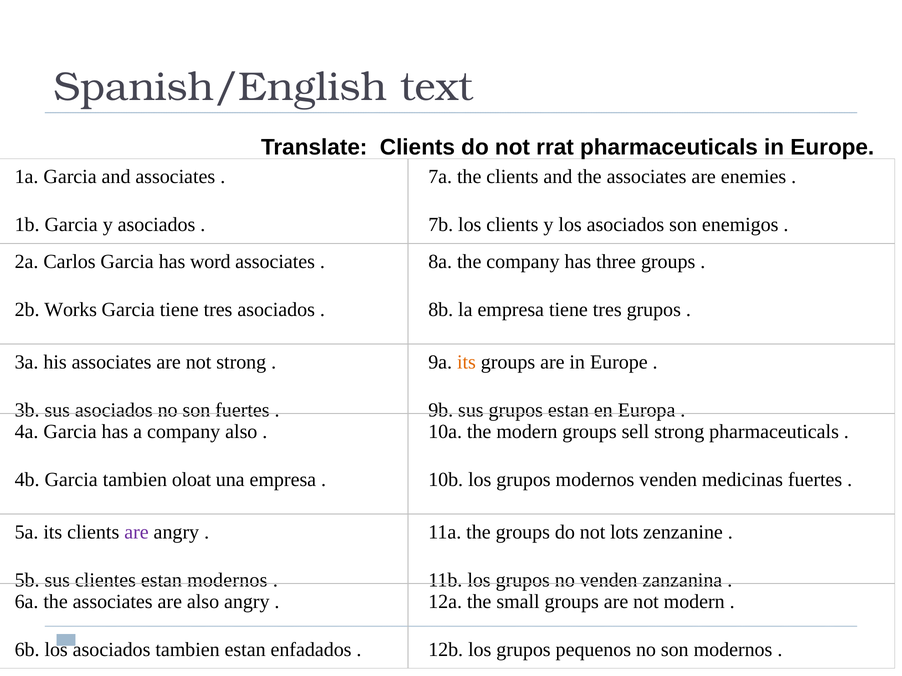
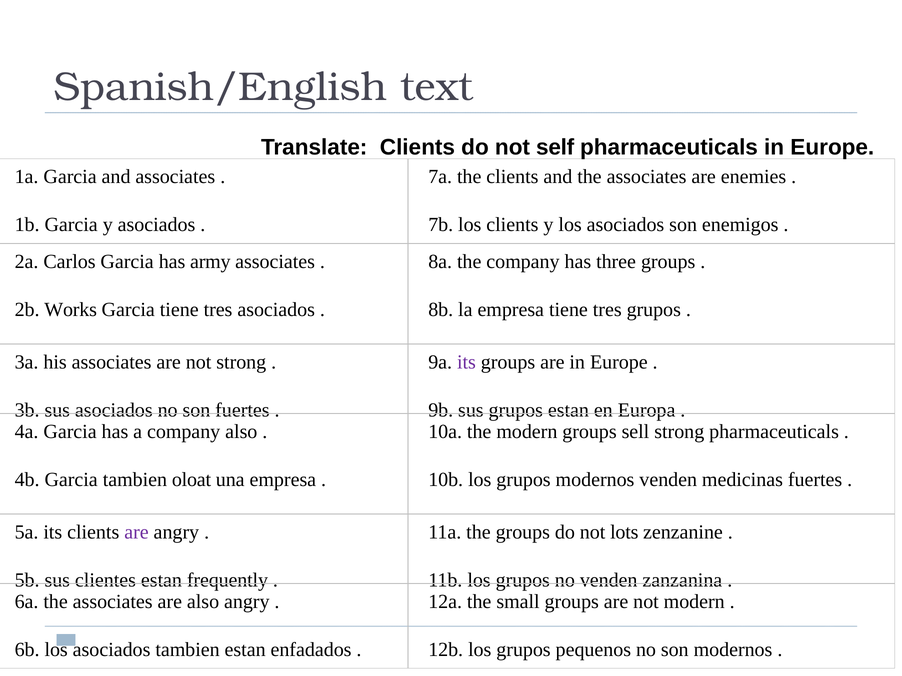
rrat: rrat -> self (555, 147)
word: word -> army (210, 262)
its colour: orange -> purple (466, 363)
estan modernos: modernos -> frequently (227, 581)
